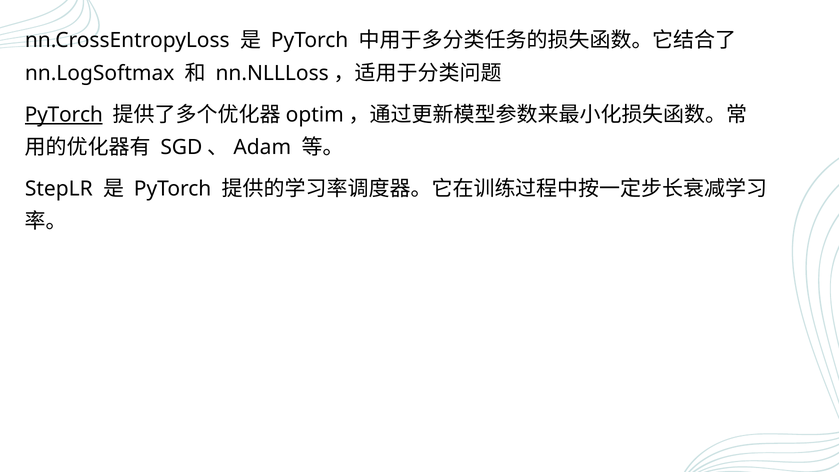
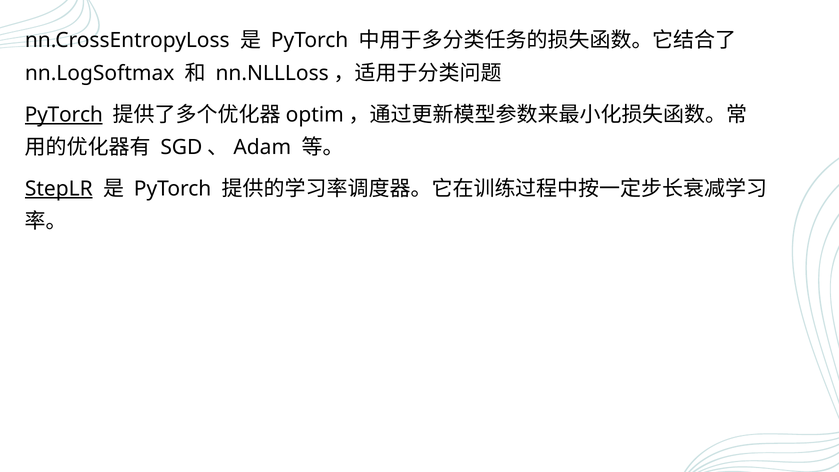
StepLR underline: none -> present (59, 189)
